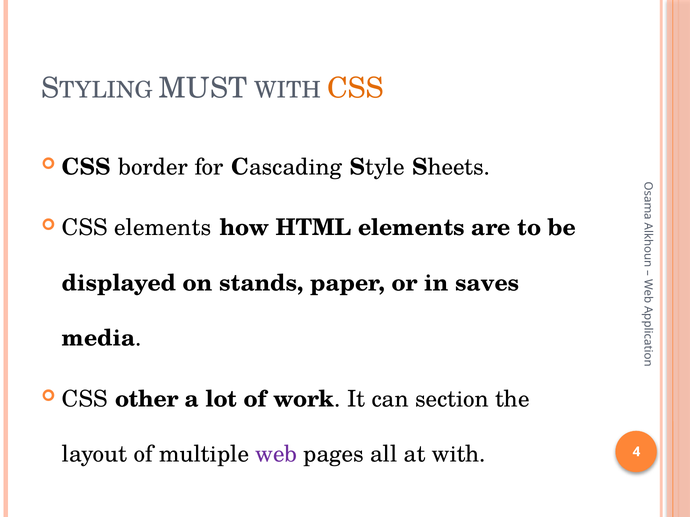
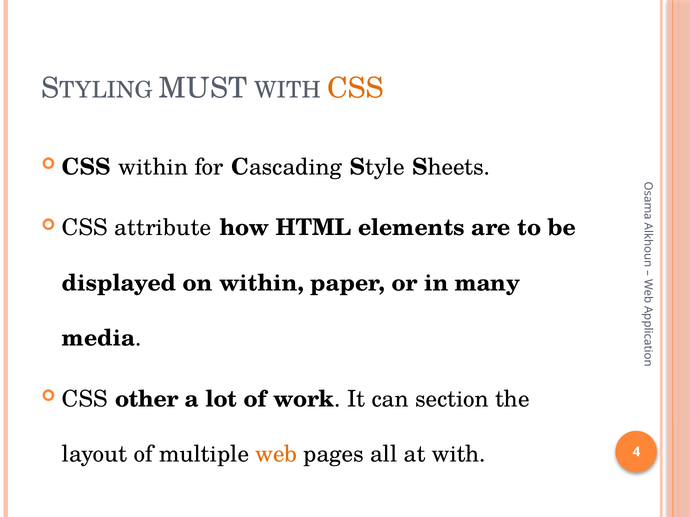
CSS border: border -> within (153, 167)
CSS elements: elements -> attribute (163, 228)
on stands: stands -> within (262, 283)
saves: saves -> many (487, 283)
web colour: purple -> orange (276, 455)
